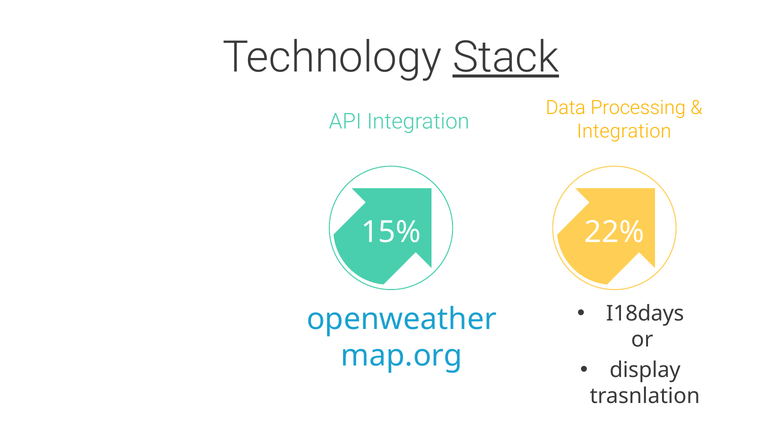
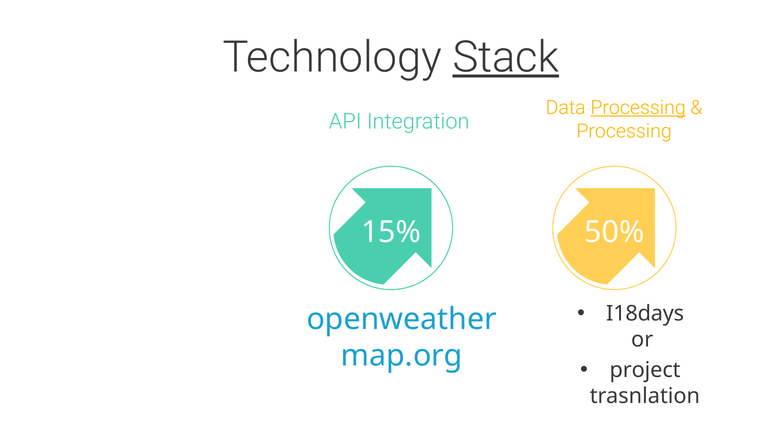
Processing underline: none -> present (638, 108)
Integration: Integration -> Processing (624, 131)
22%: 22% -> 50% (614, 232)
display: display -> project (645, 370)
